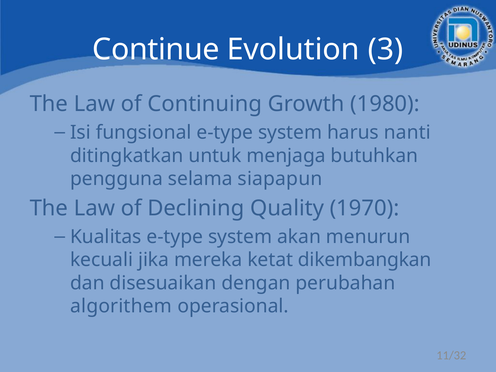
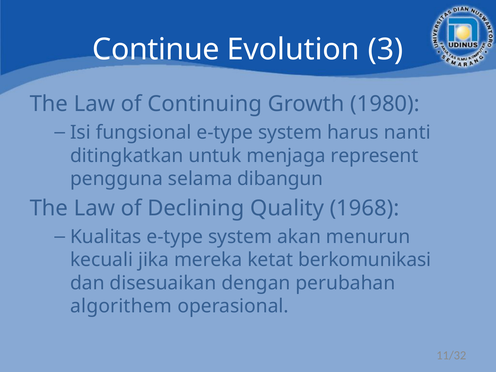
butuhkan: butuhkan -> represent (374, 156)
siapapun: siapapun -> dibangun (280, 179)
1970: 1970 -> 1968 (364, 208)
dikembangkan: dikembangkan -> berkomunikasi (365, 260)
